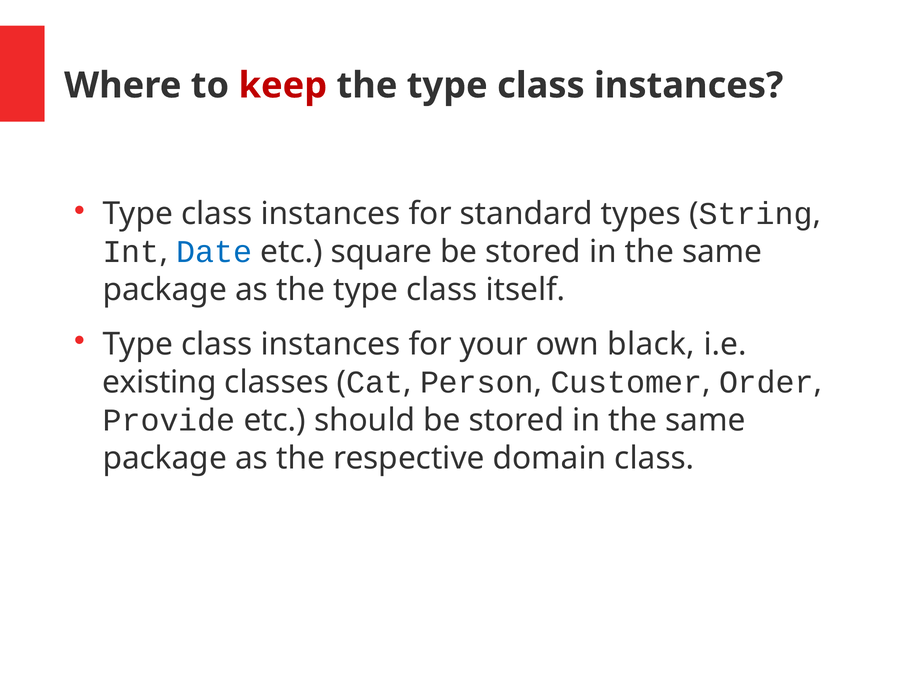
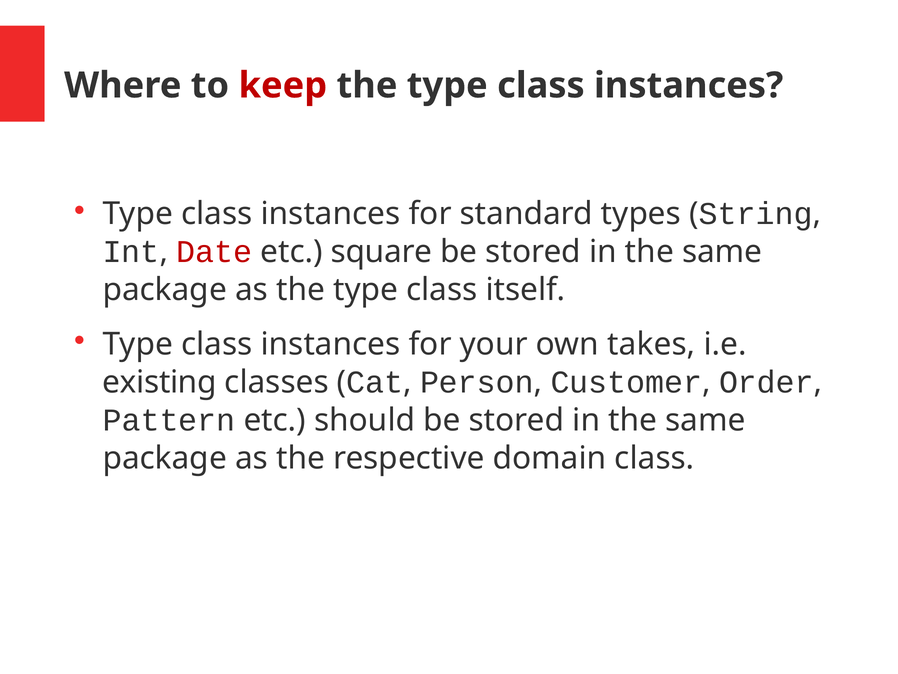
Date colour: blue -> red (214, 252)
black: black -> takes (651, 344)
Provide: Provide -> Pattern (169, 420)
